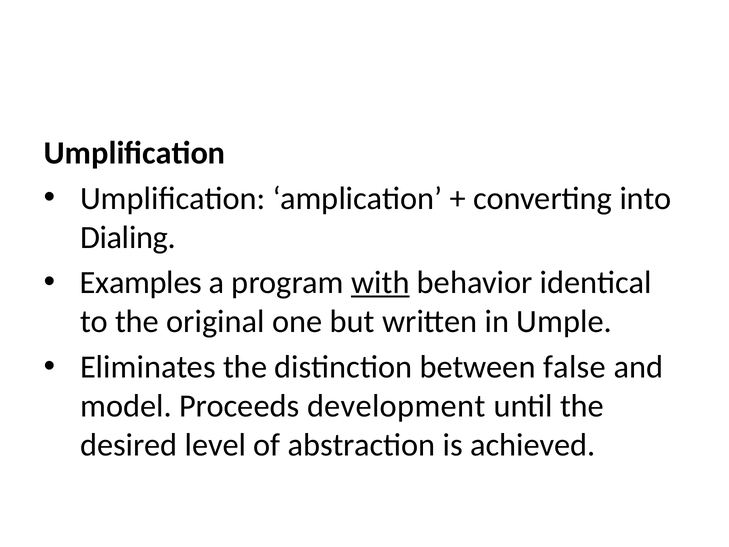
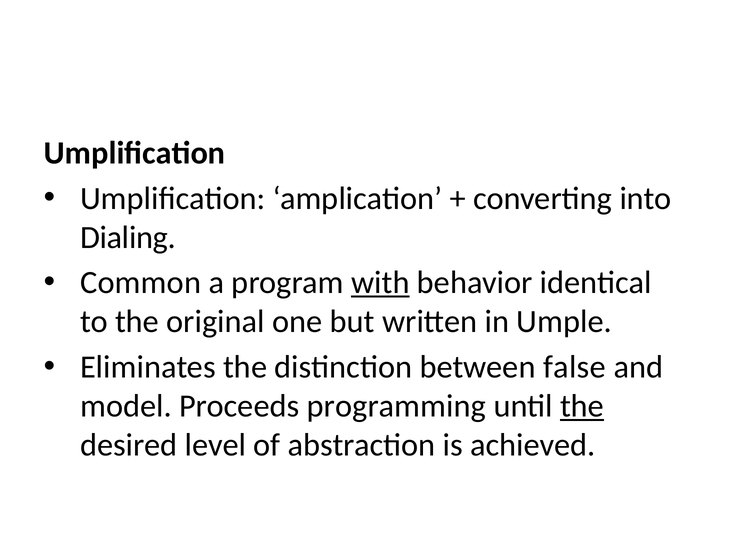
Examples: Examples -> Common (141, 283)
development: development -> programming (396, 406)
the underline: none -> present (582, 406)
